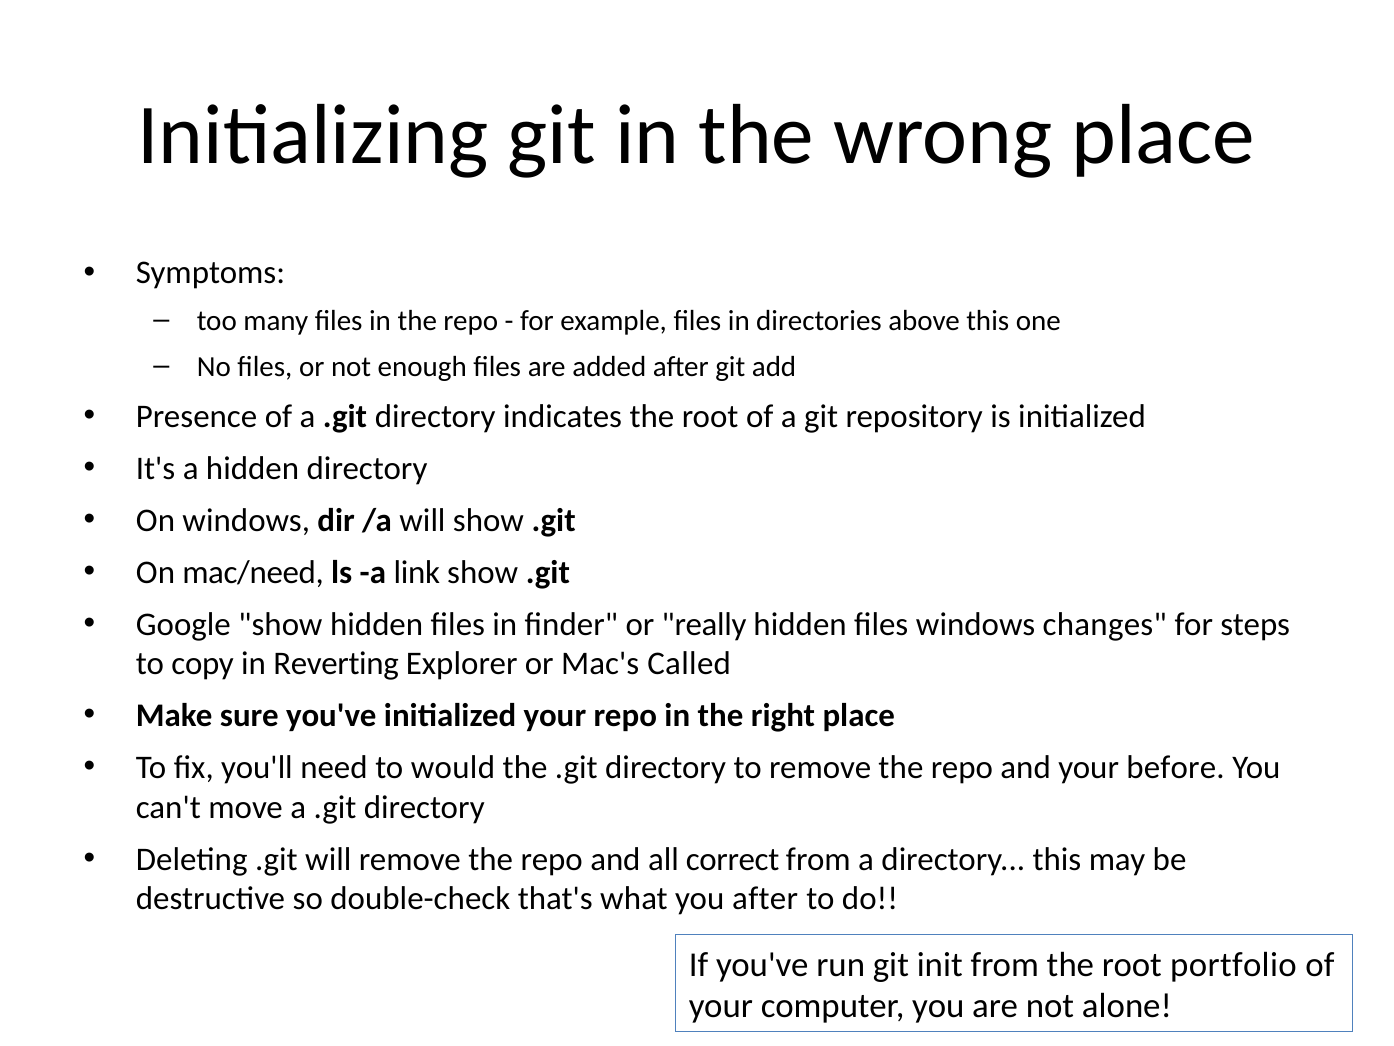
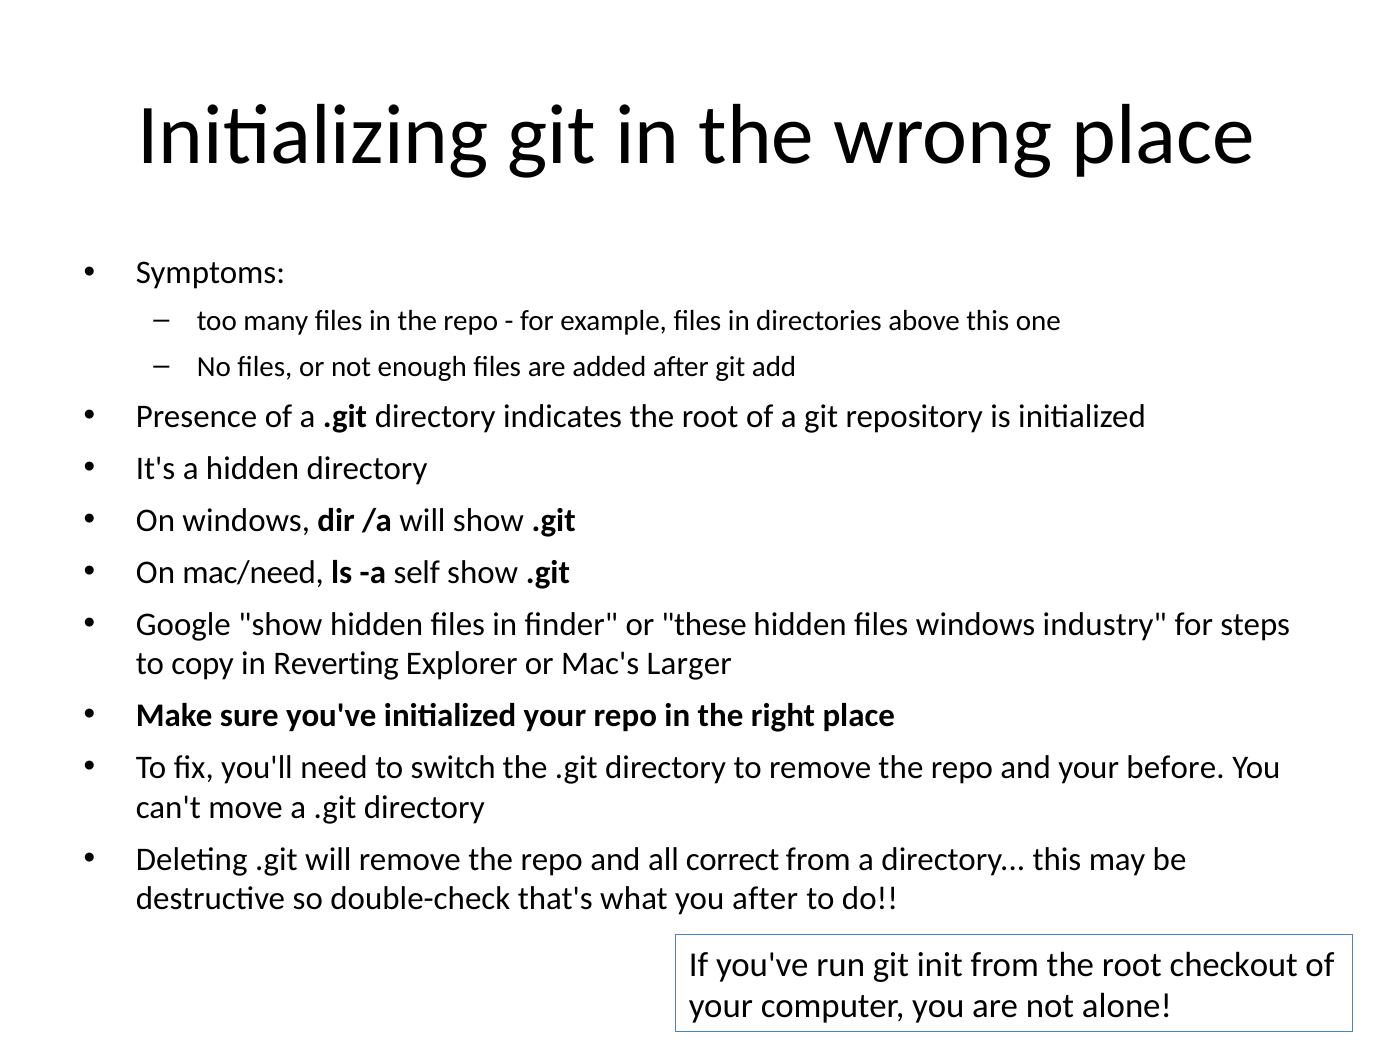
link: link -> self (417, 572)
really: really -> these (704, 624)
changes: changes -> industry (1105, 624)
Called: Called -> Larger (689, 664)
would: would -> switch (453, 767)
portfolio: portfolio -> checkout (1234, 964)
